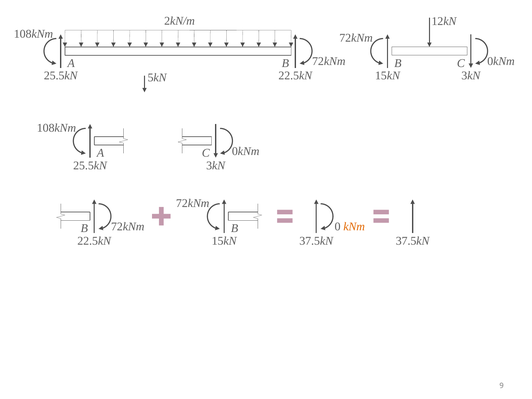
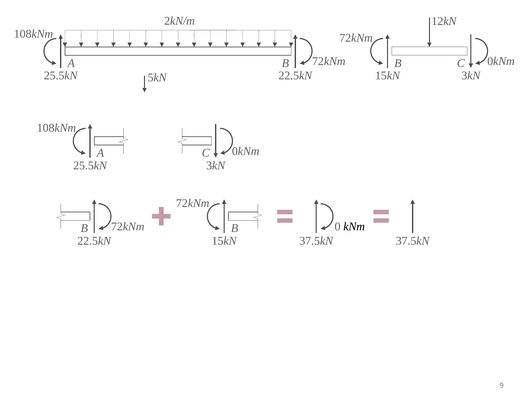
kNm colour: orange -> black (354, 227)
